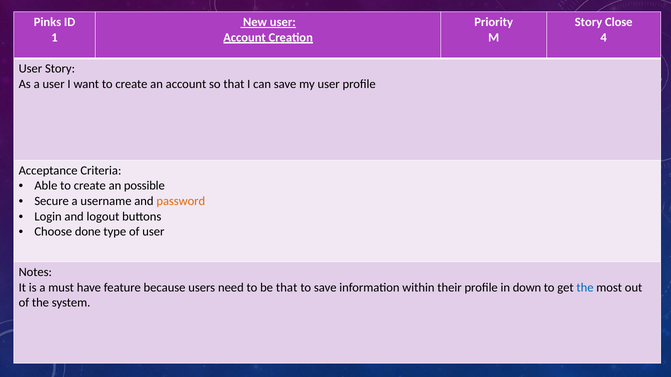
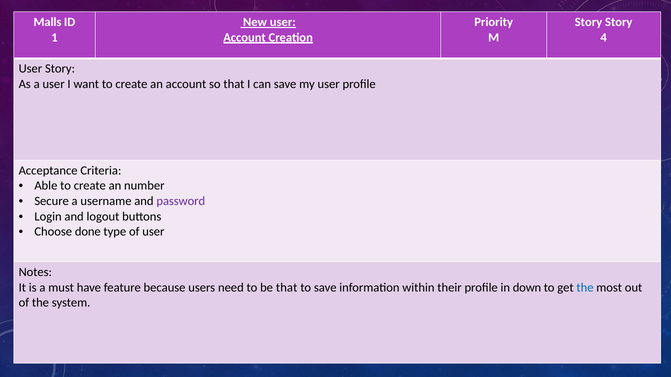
Pinks: Pinks -> Malls (48, 22)
Story Close: Close -> Story (619, 22)
possible: possible -> number (144, 186)
password colour: orange -> purple (181, 201)
